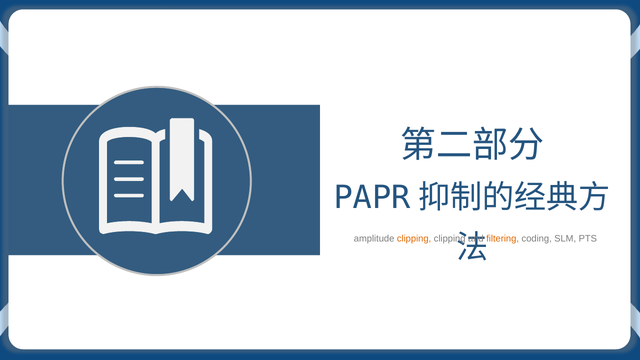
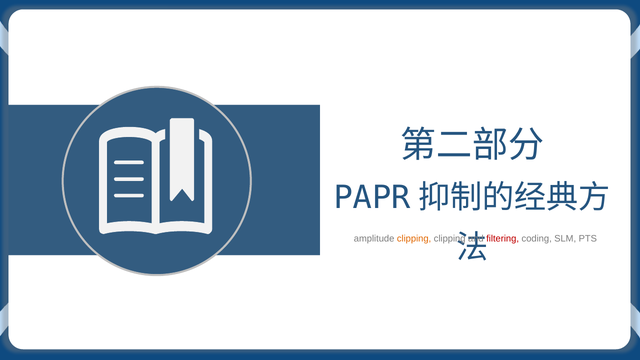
filtering colour: orange -> red (503, 238)
